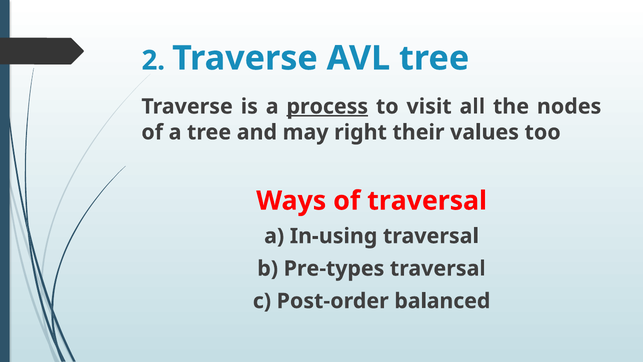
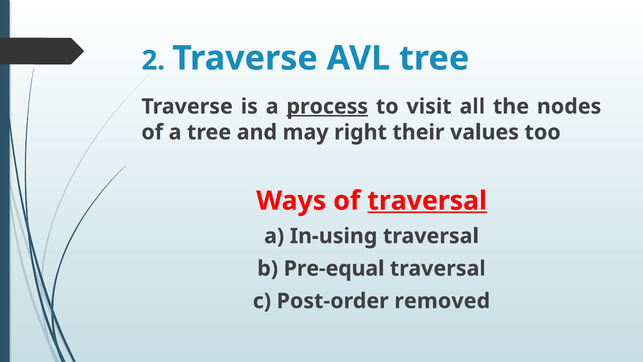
traversal underline: none -> present (427, 201)
Pre-types: Pre-types -> Pre-equal (334, 268)
balanced: balanced -> removed (442, 301)
